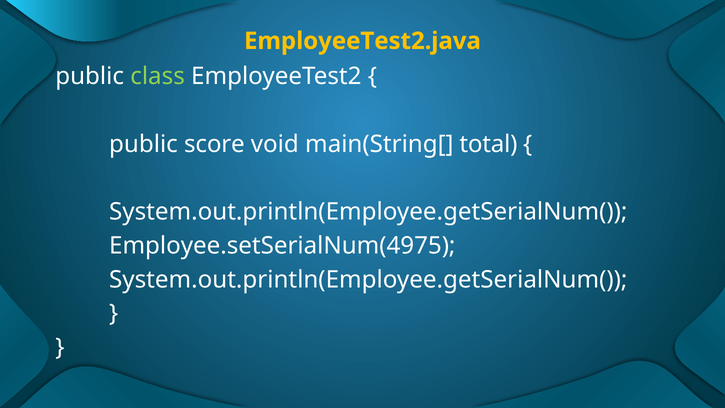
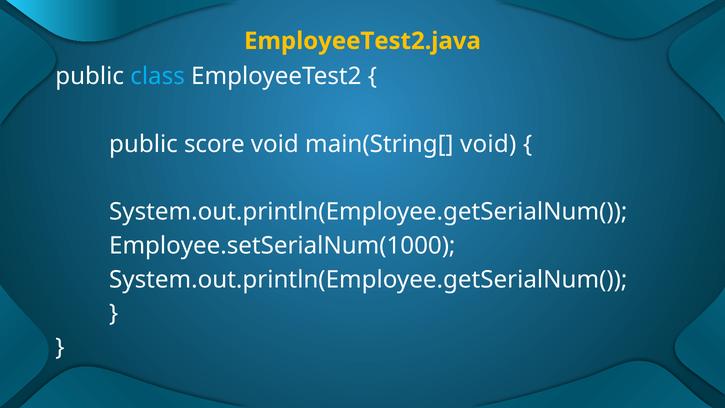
class colour: light green -> light blue (158, 76)
main(String[ total: total -> void (488, 144)
Employee.setSerialNum(4975: Employee.setSerialNum(4975 -> Employee.setSerialNum(1000 (282, 246)
